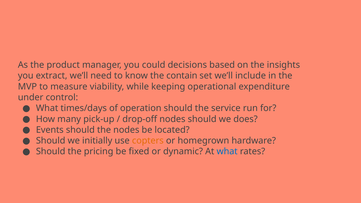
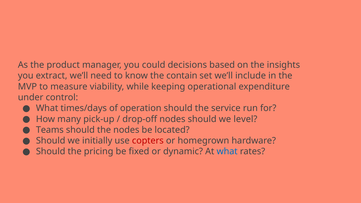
does: does -> level (245, 119)
Events: Events -> Teams (50, 130)
copters colour: orange -> red (148, 141)
